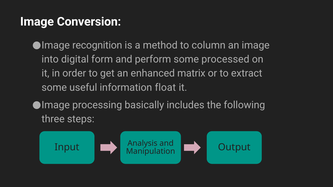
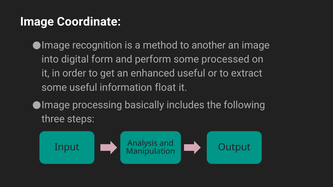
Conversion: Conversion -> Coordinate (89, 22)
column: column -> another (209, 45)
enhanced matrix: matrix -> useful (191, 74)
